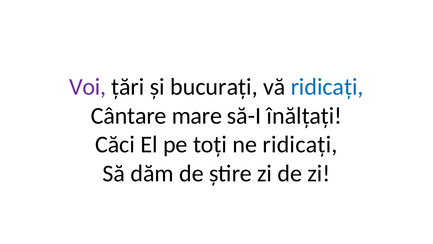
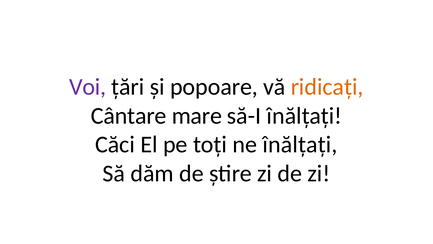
bucurați: bucurați -> popoare (214, 87)
ridicați colour: blue -> orange (327, 87)
ne ridicați: ridicați -> înălțați (300, 144)
